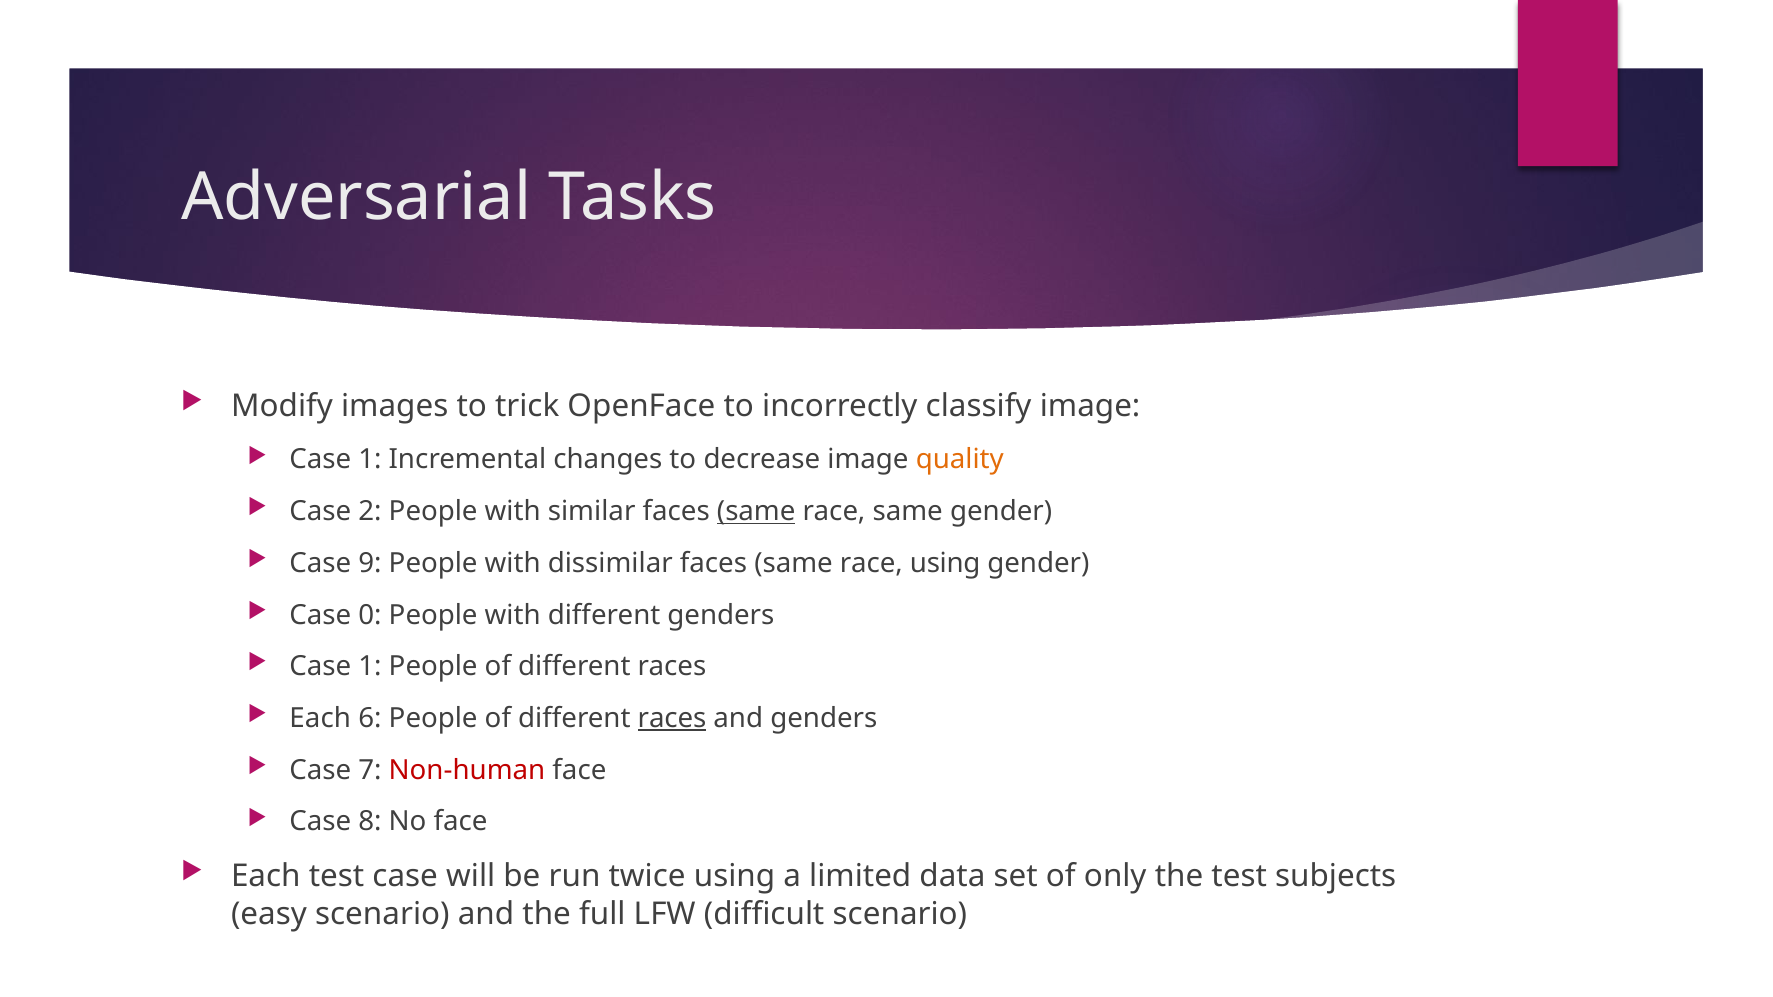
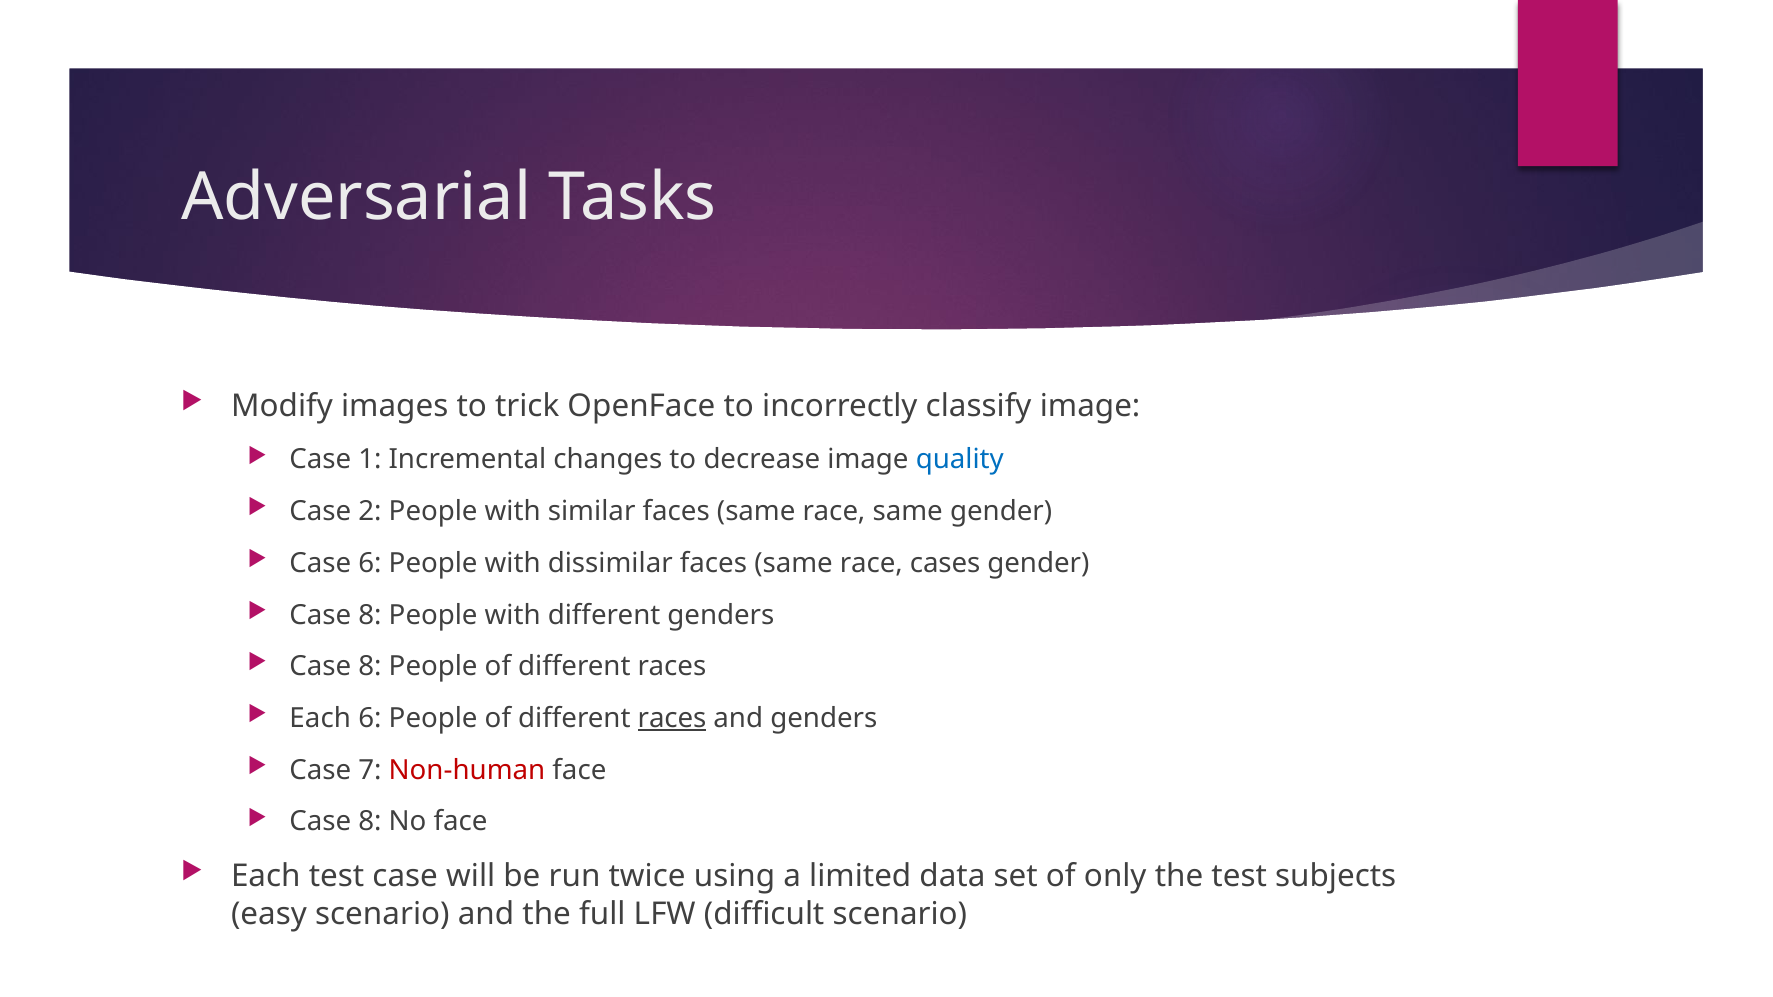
quality colour: orange -> blue (960, 460)
same underline: present -> none (756, 512)
Case 9: 9 -> 6 (370, 563)
race using: using -> cases (945, 563)
0: 0 -> 8 (370, 615)
1: 1 -> 8 (370, 667)
